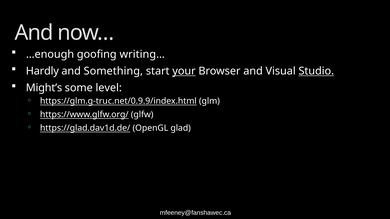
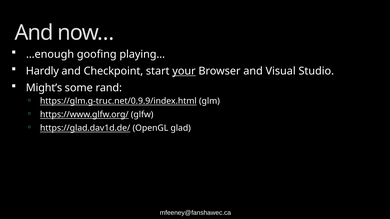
writing…: writing… -> playing… (142, 54)
Something: Something -> Checkpoint (113, 71)
Studio underline: present -> none (316, 71)
level: level -> rand (109, 88)
